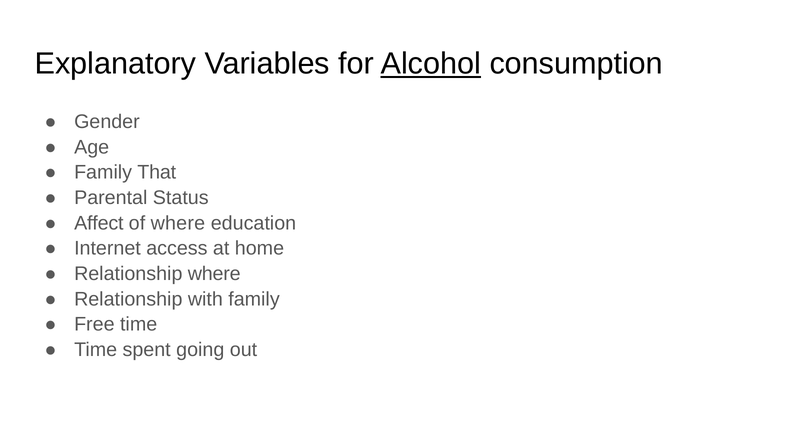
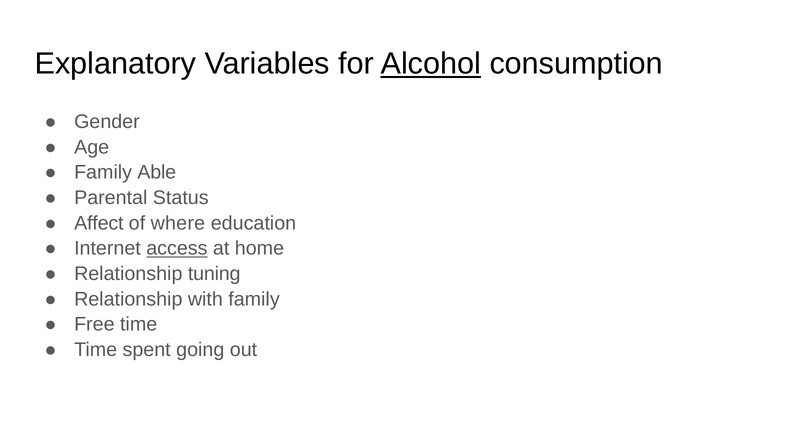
That: That -> Able (157, 173)
access underline: none -> present (177, 249)
Relationship where: where -> tuning (214, 274)
